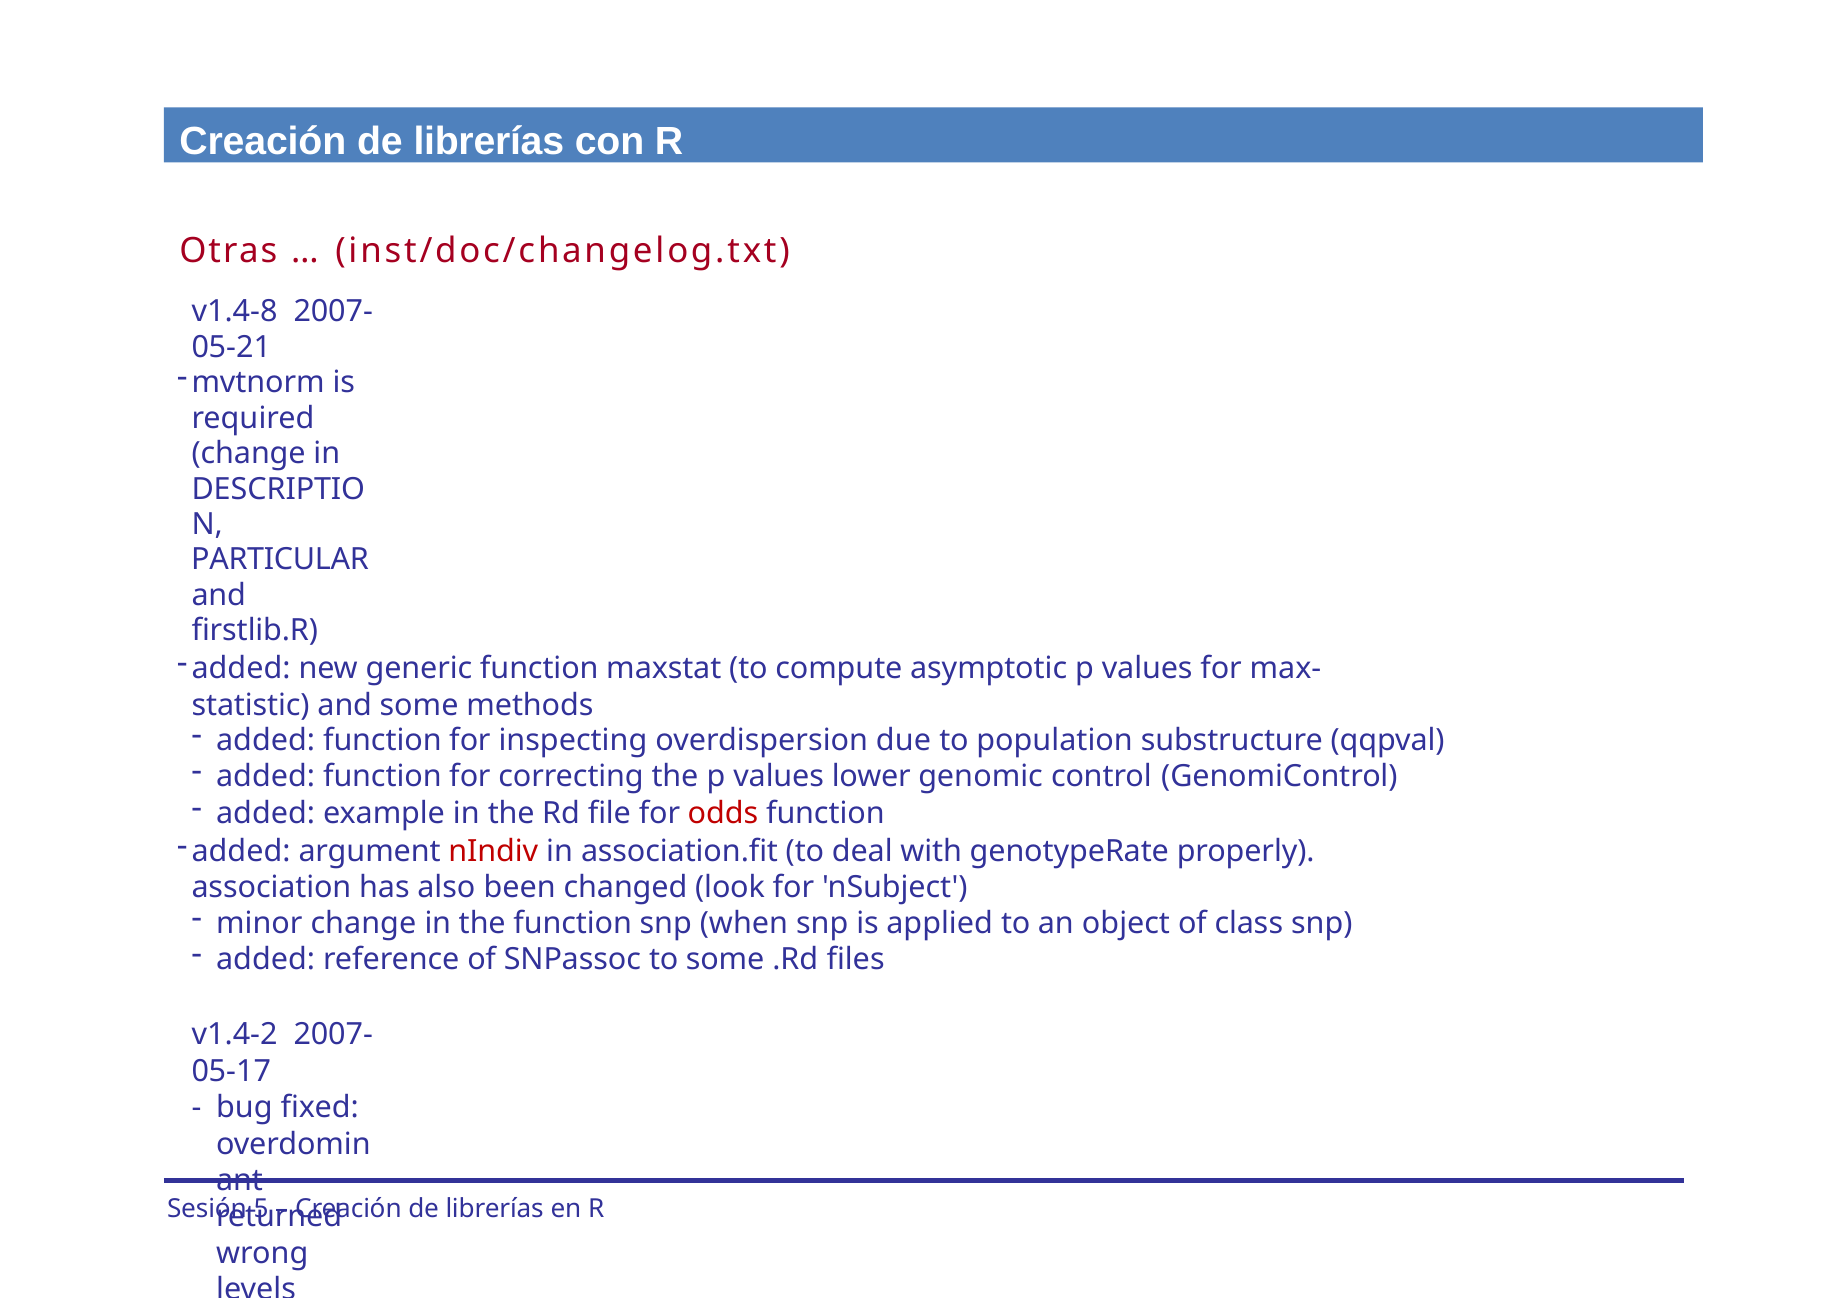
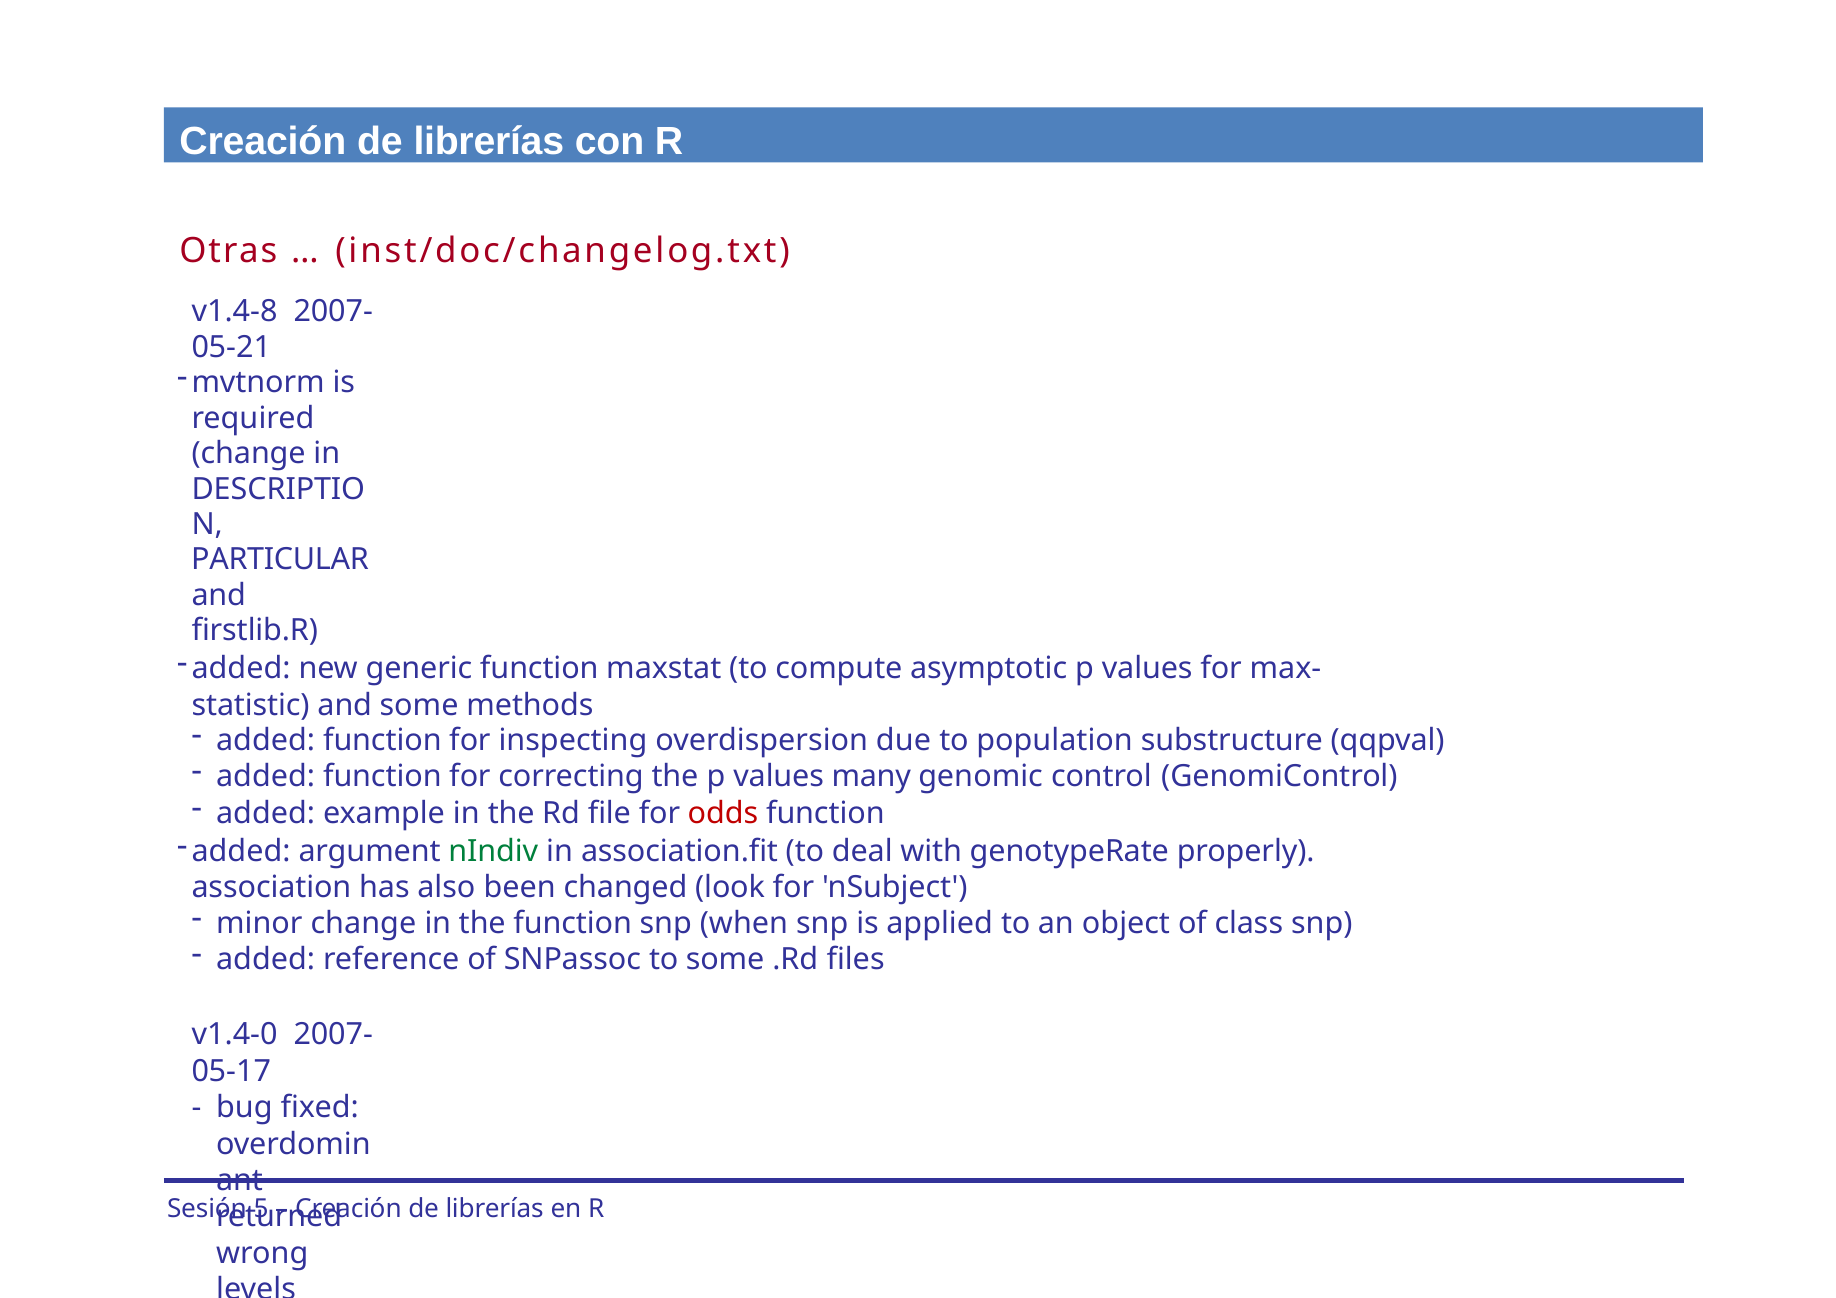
lower: lower -> many (871, 777)
nIndiv colour: red -> green (493, 851)
v1.4-2: v1.4-2 -> v1.4-0 (235, 1034)
